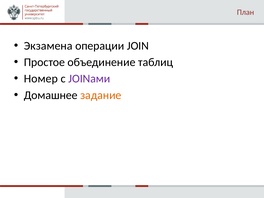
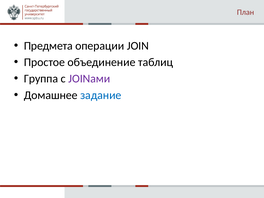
Экзамена: Экзамена -> Предмета (48, 46)
Номер: Номер -> Группа (41, 79)
задание colour: orange -> blue (101, 95)
